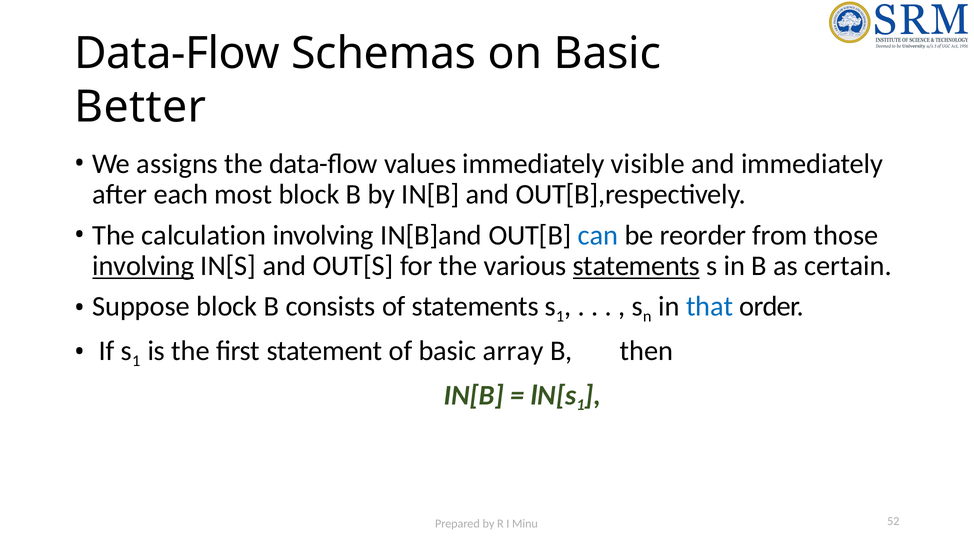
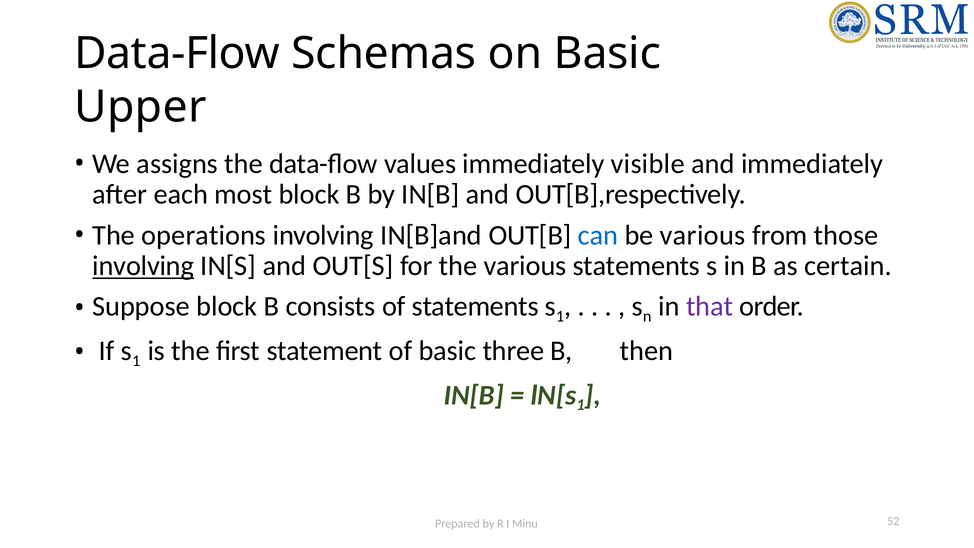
Better: Better -> Upper (140, 107)
calculation: calculation -> operations (204, 235)
be reorder: reorder -> various (703, 235)
statements underline: present -> none (636, 266)
that colour: blue -> purple (710, 306)
array: array -> three (513, 351)
